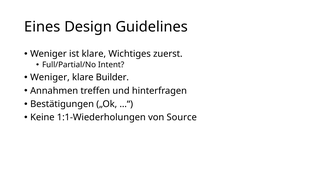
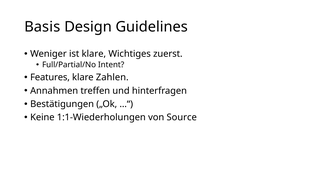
Eines: Eines -> Basis (42, 27)
Weniger: Weniger -> Features (50, 77)
Builder: Builder -> Zahlen (112, 77)
